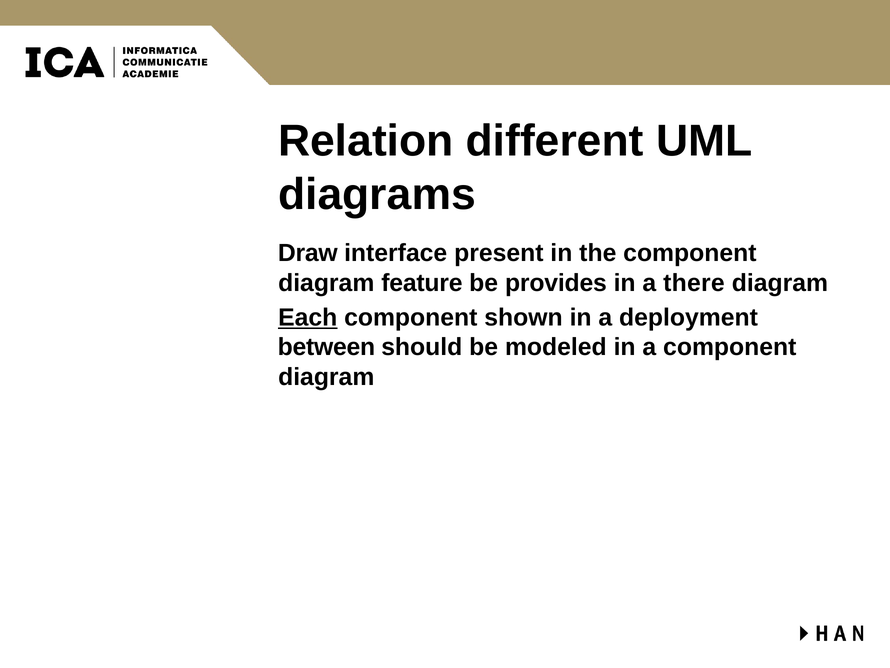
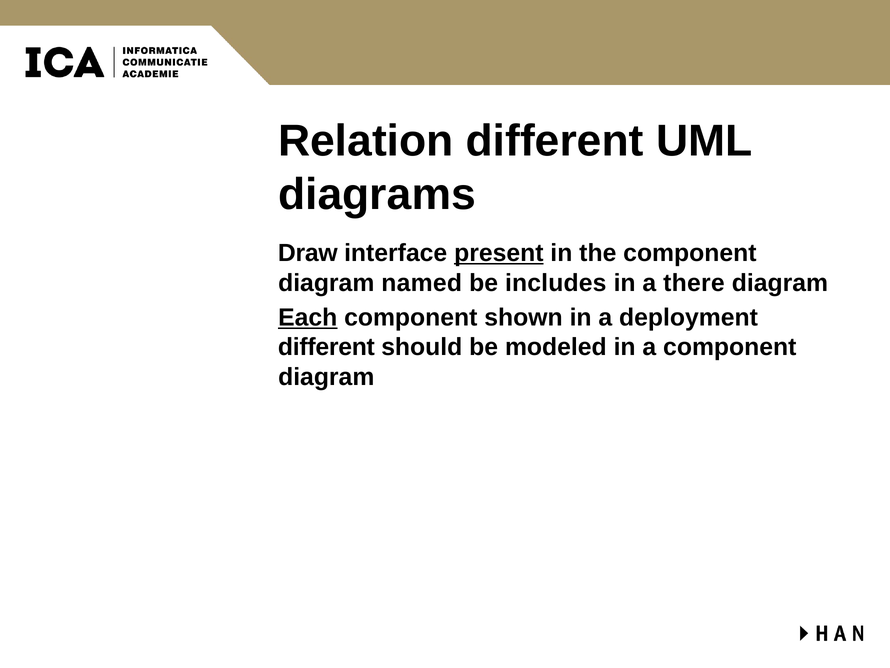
present underline: none -> present (499, 253)
feature: feature -> named (422, 283)
provides: provides -> includes (556, 283)
between: between -> different (326, 347)
